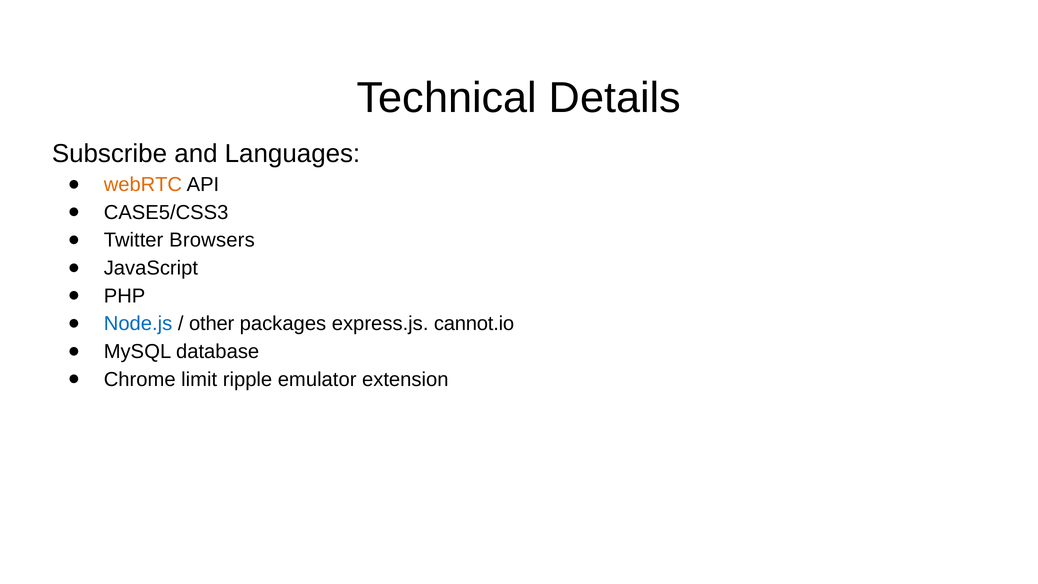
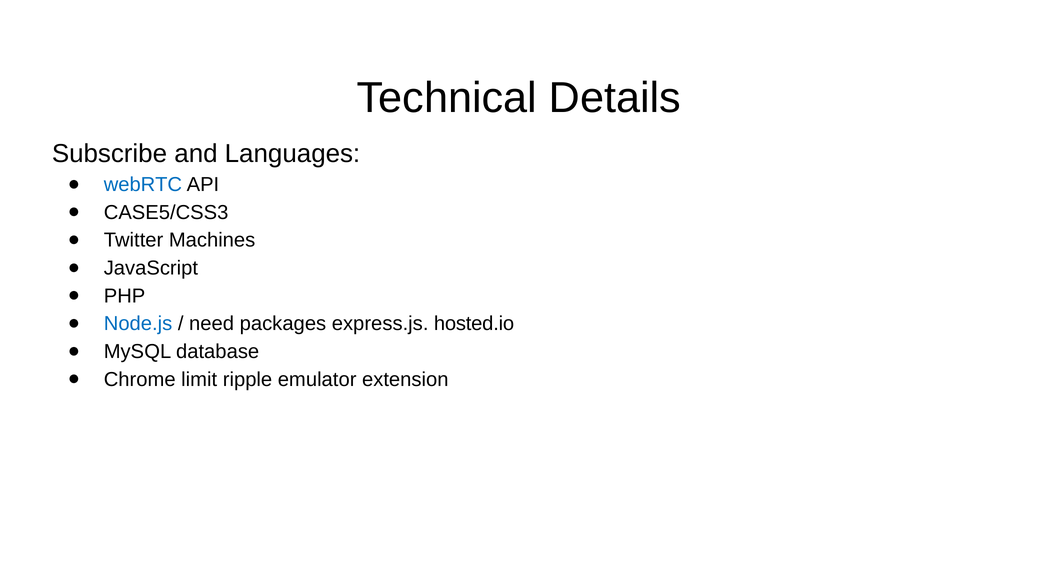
webRTC colour: orange -> blue (143, 185)
Browsers: Browsers -> Machines (212, 240)
other: other -> need (212, 324)
cannot.io: cannot.io -> hosted.io (474, 324)
